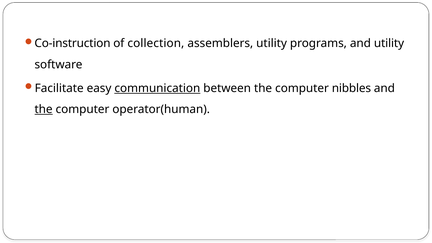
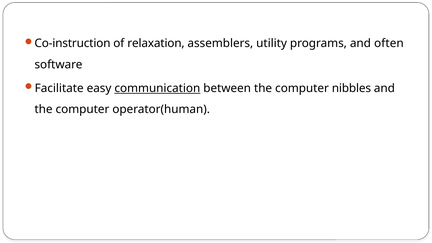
collection: collection -> relaxation (156, 43)
and utility: utility -> often (389, 43)
the underline: present -> none (44, 109)
